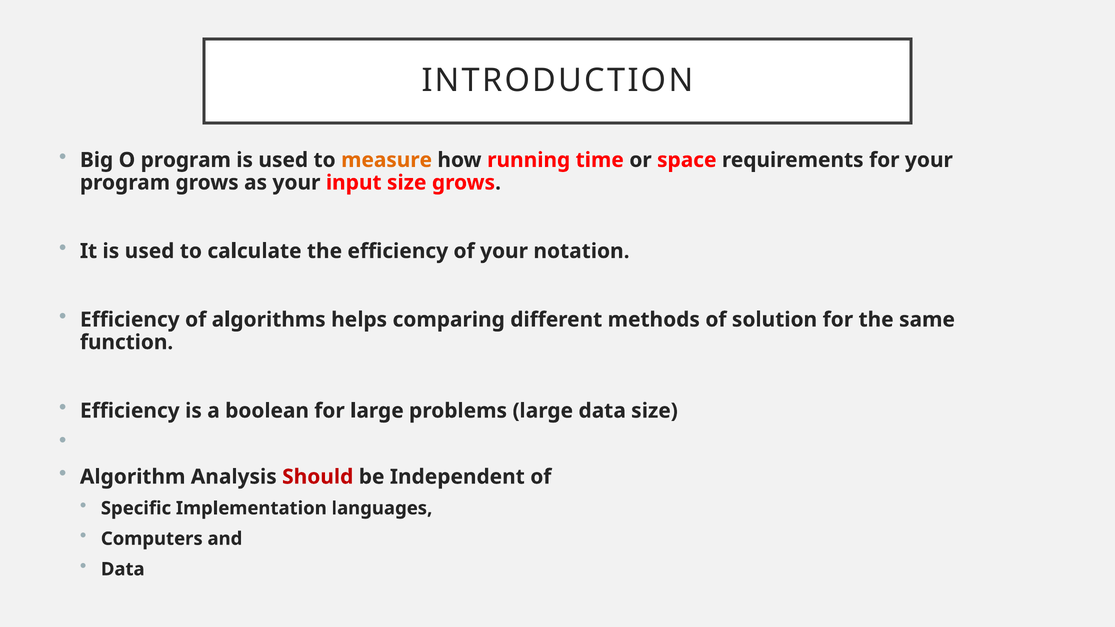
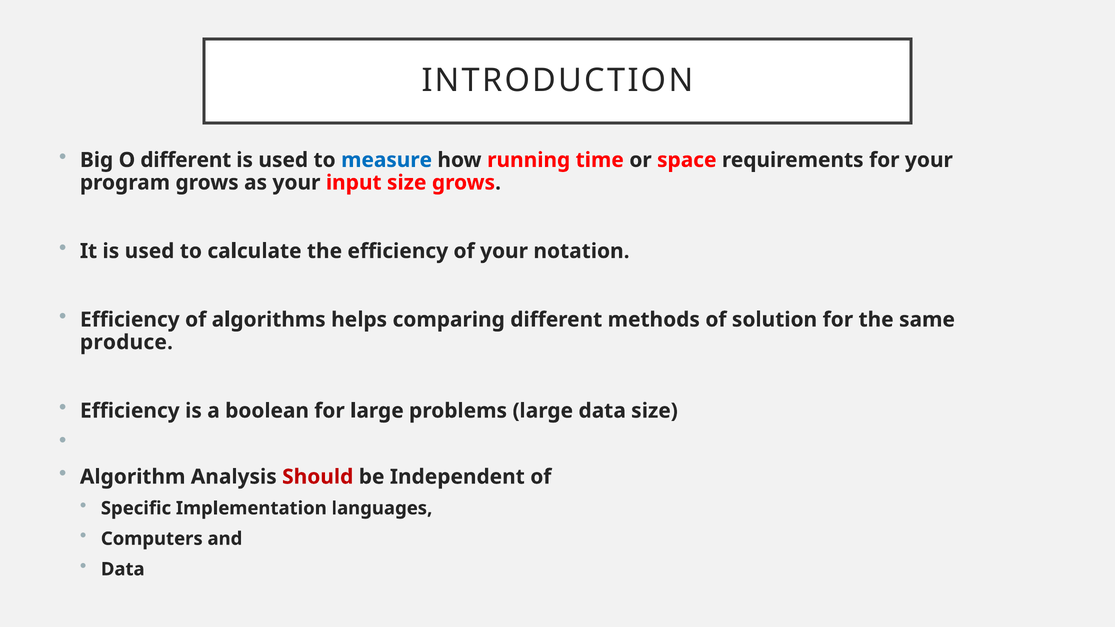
O program: program -> different (186, 160)
measure colour: orange -> blue (387, 160)
function: function -> produce (126, 342)
